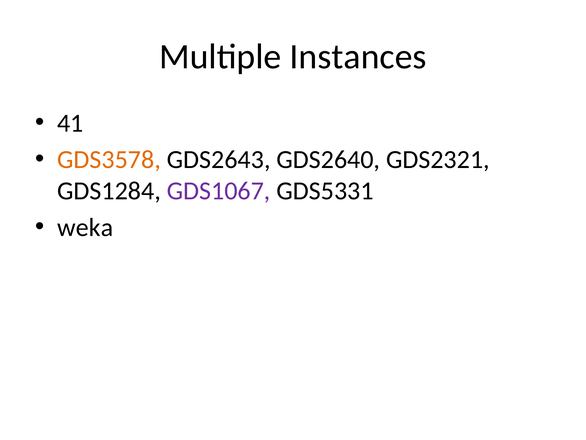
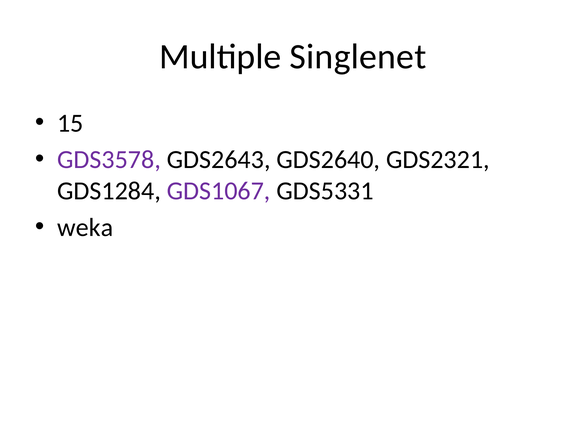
Instances: Instances -> Singlenet (358, 57)
41: 41 -> 15 (70, 123)
GDS3578 colour: orange -> purple (109, 159)
